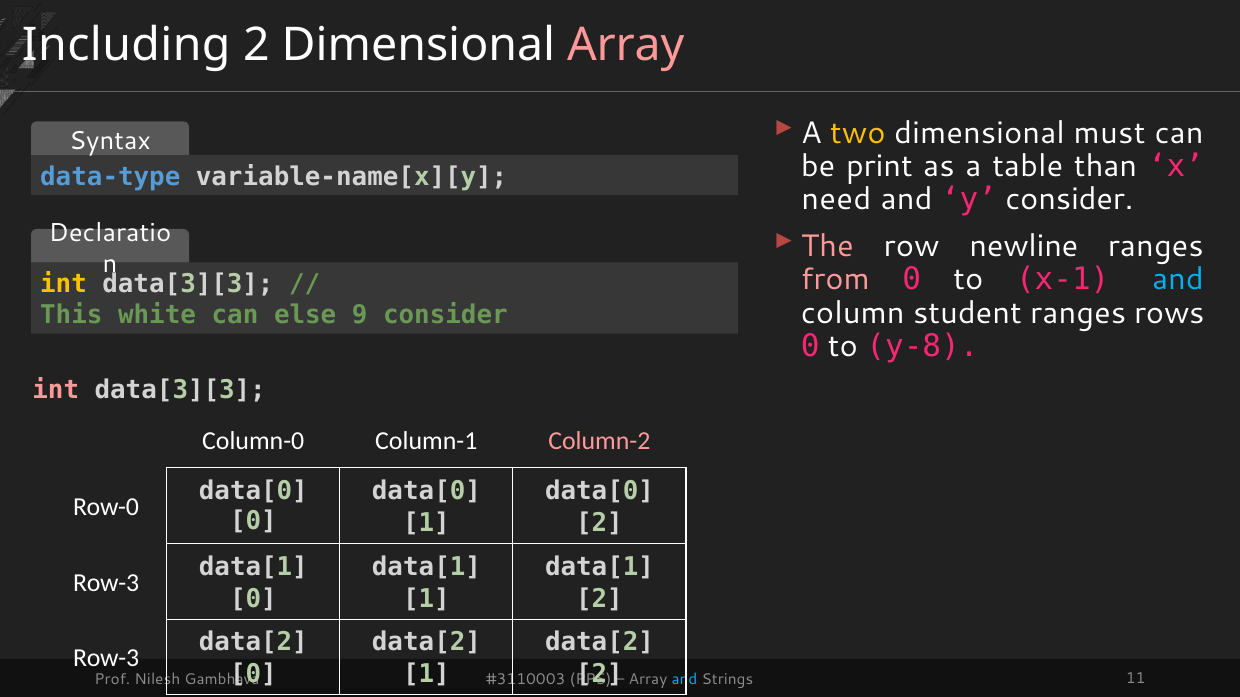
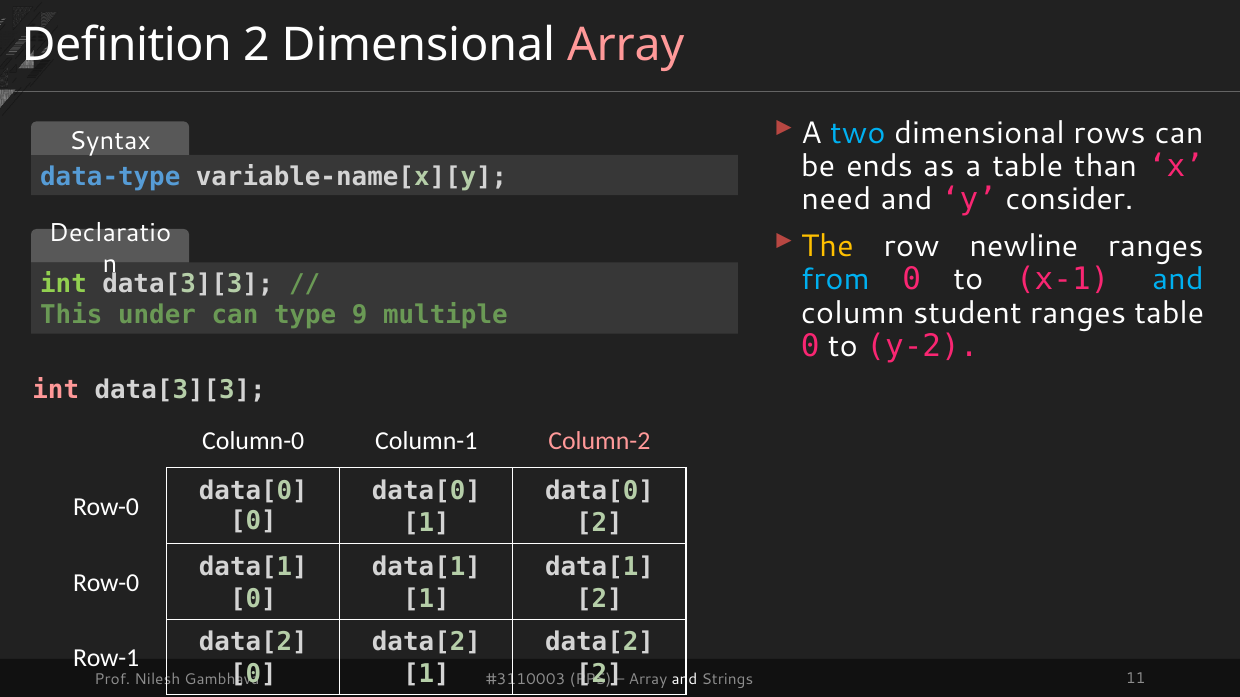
Including: Including -> Definition (127, 45)
two colour: yellow -> light blue (858, 133)
must: must -> rows (1110, 133)
print: print -> ends (879, 166)
The colour: pink -> yellow (827, 246)
from colour: pink -> light blue (835, 280)
int colour: yellow -> light green (64, 285)
ranges rows: rows -> table (1169, 313)
white: white -> under (157, 316)
else: else -> type (305, 316)
9 consider: consider -> multiple (445, 316)
y-8: y-8 -> y-2 (922, 347)
Row-3: Row-3 -> Row-0 (106, 583)
Row-3: Row-3 -> Row-1 (106, 659)
and colour: light blue -> white (685, 680)
